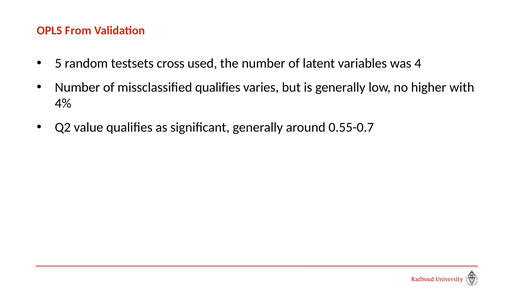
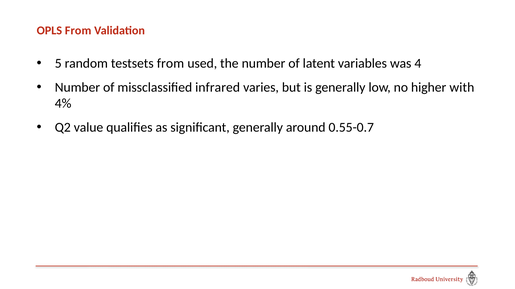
testsets cross: cross -> from (170, 64)
missclassified qualifies: qualifies -> infrared (218, 87)
